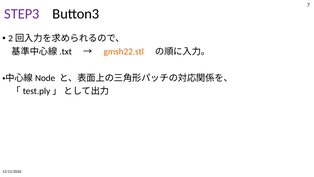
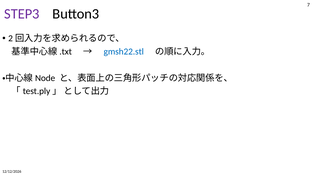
gmsh22.stl colour: orange -> blue (124, 52)
